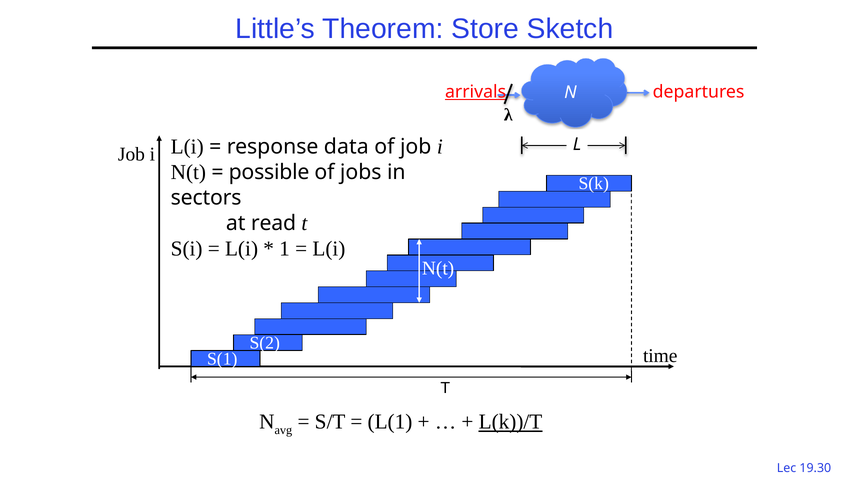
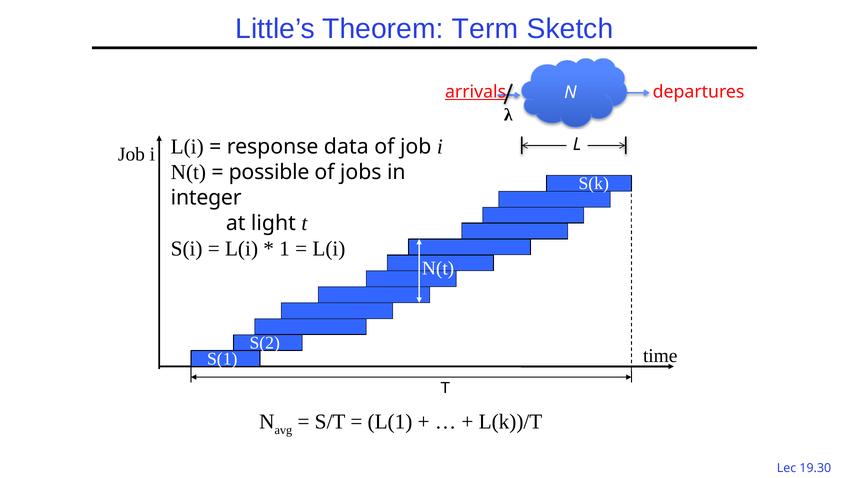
Store: Store -> Term (485, 29)
sectors: sectors -> integer (206, 198)
read: read -> light (273, 223)
L(k))/T underline: present -> none (511, 422)
